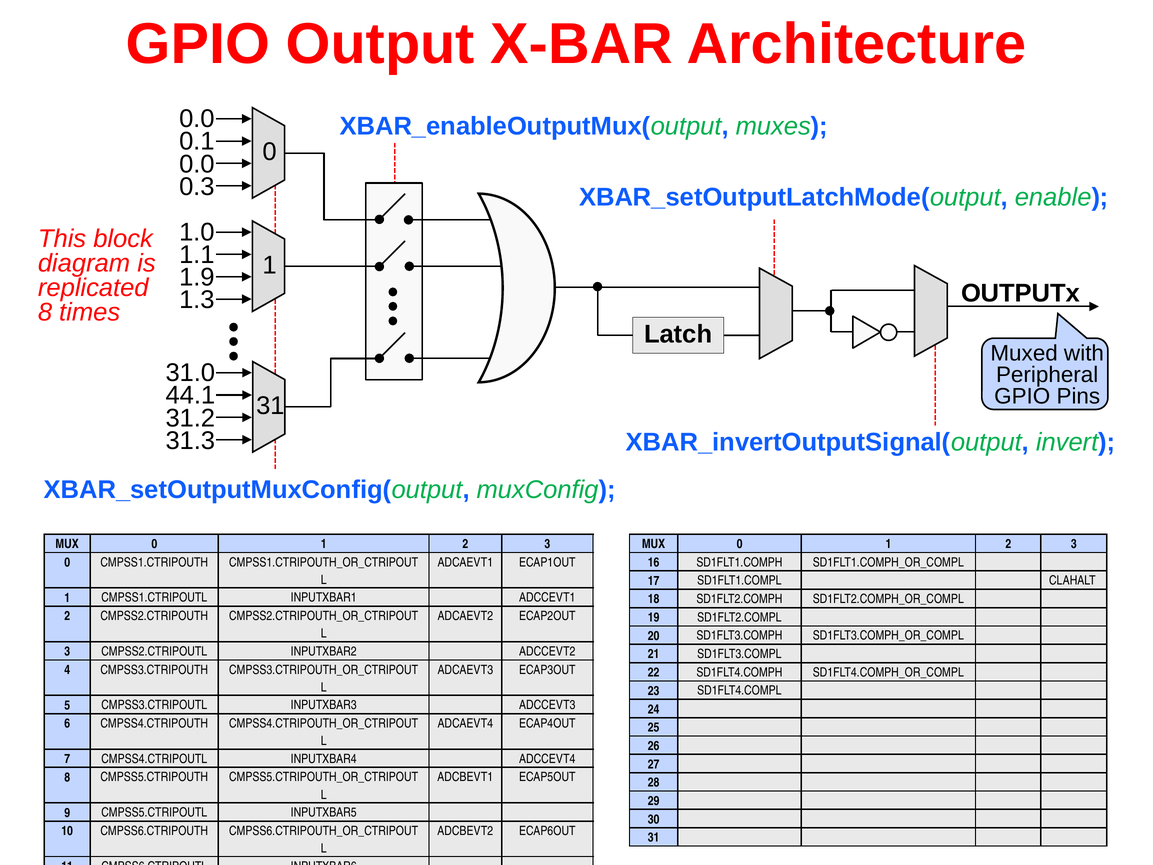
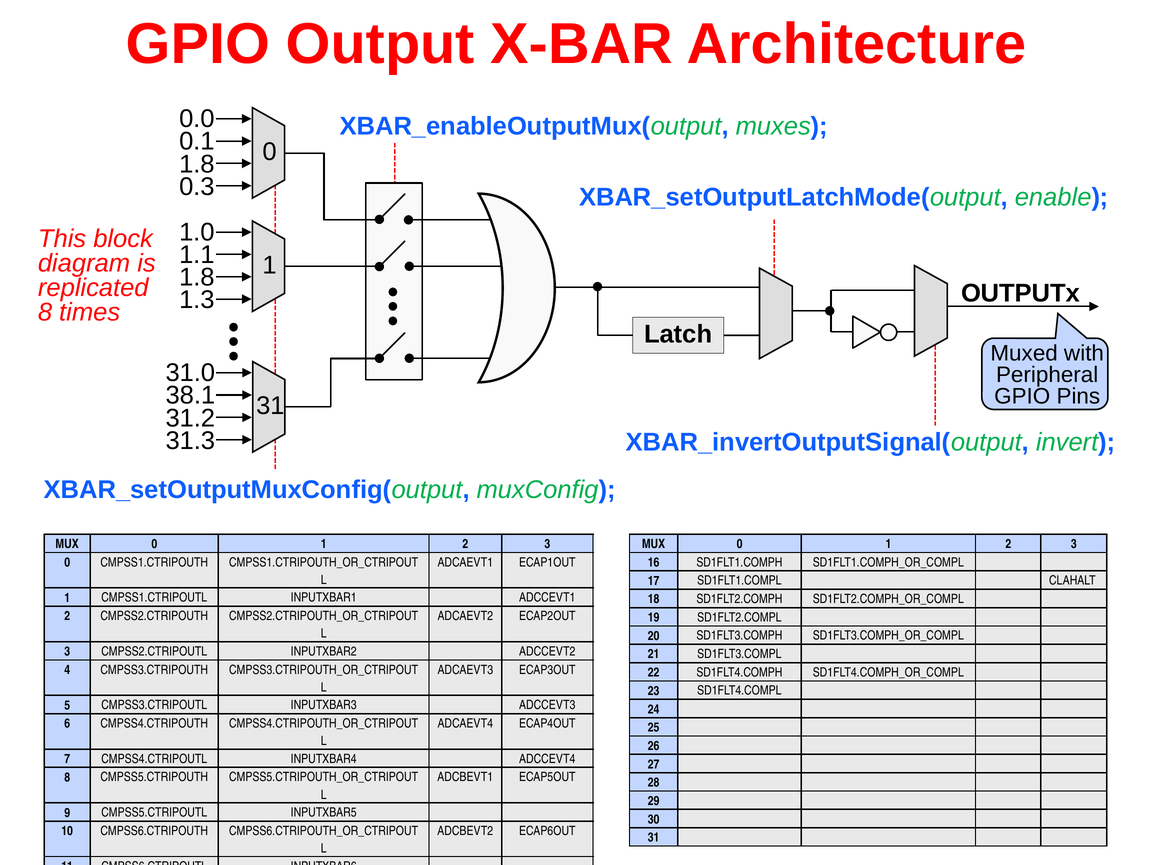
0.0: 0.0 -> 1.8 (197, 164)
1.9: 1.9 -> 1.8 (197, 277)
44.1: 44.1 -> 38.1 (190, 395)
